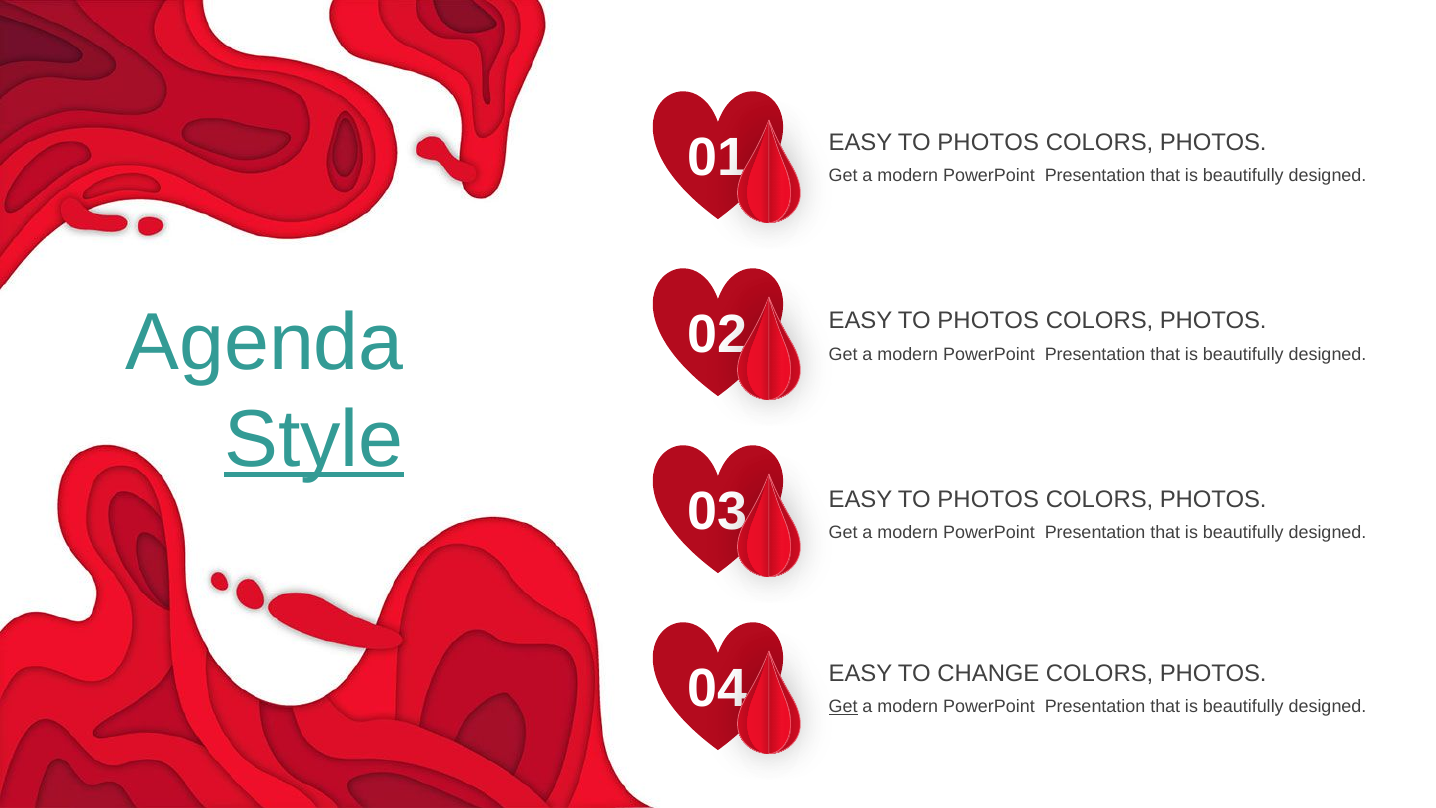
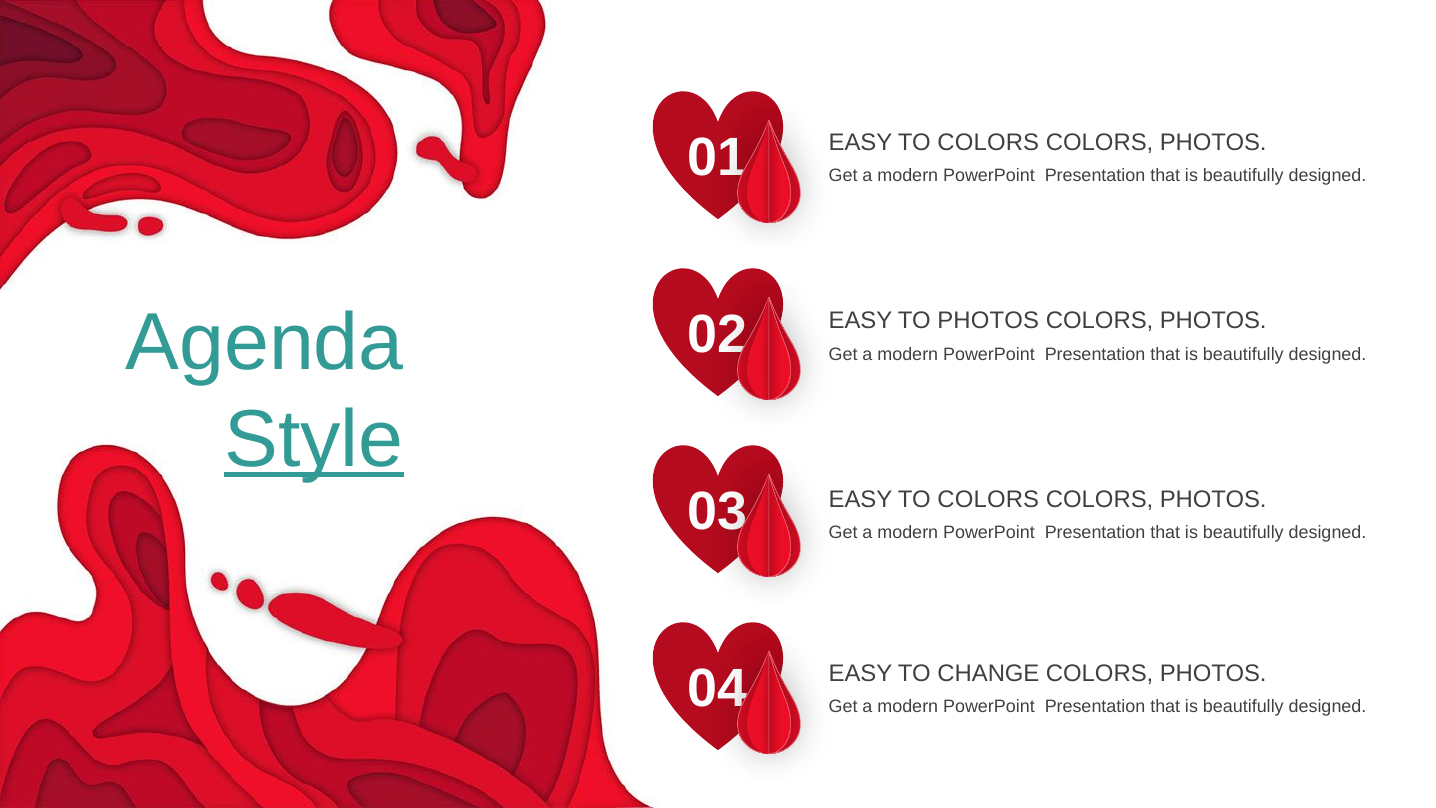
PHOTOS: PHOTOS -> COLORS (988, 143)
PHOTOS: PHOTOS -> COLORS (988, 499)
Get underline: present -> none (843, 707)
